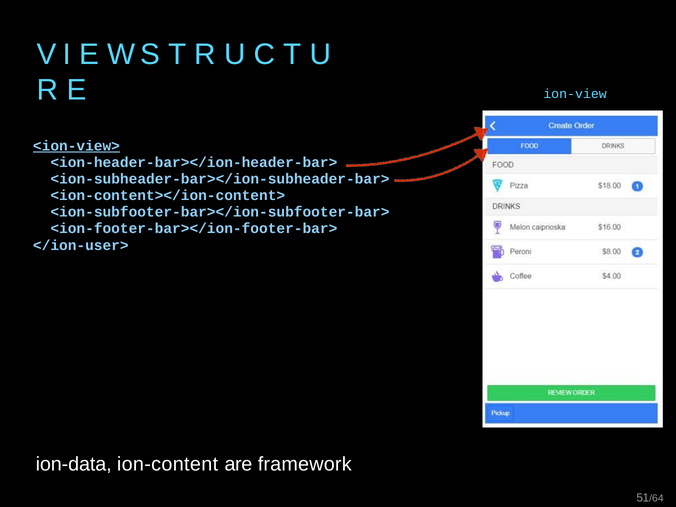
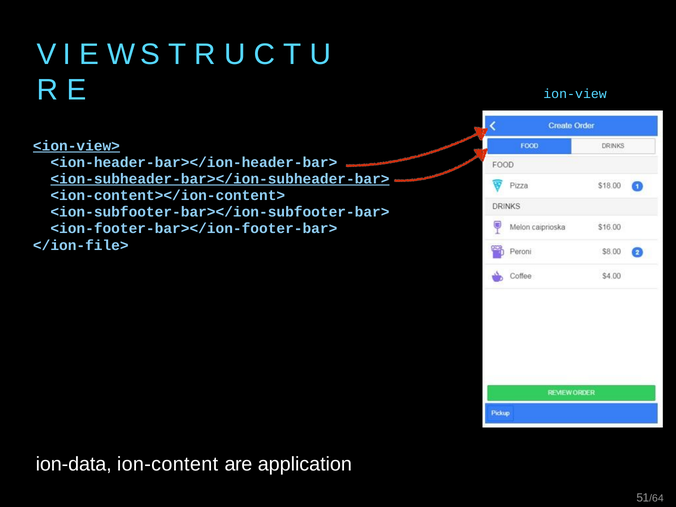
<ion-subheader-bar></ion-subheader-bar> underline: none -> present (220, 179)
</ion-user>: </ion-user> -> </ion-file> (81, 245)
framework: framework -> application (305, 464)
